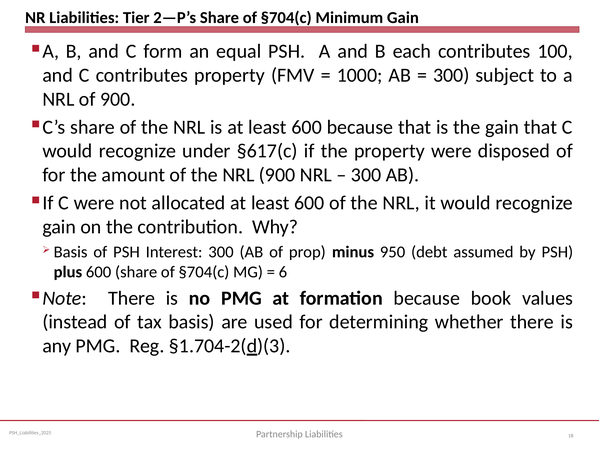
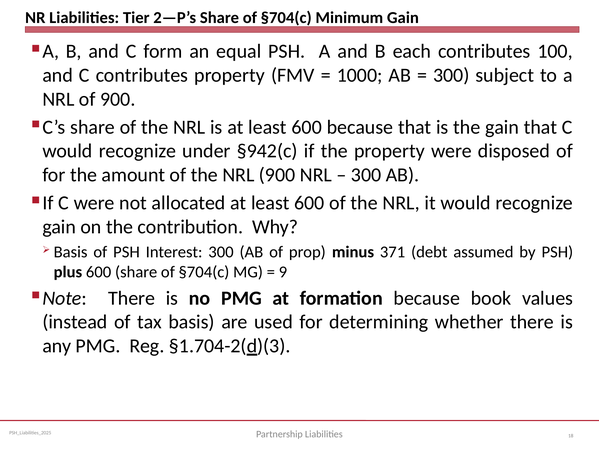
§617(c: §617(c -> §942(c (267, 151)
950: 950 -> 371 (393, 252)
6: 6 -> 9 (283, 272)
